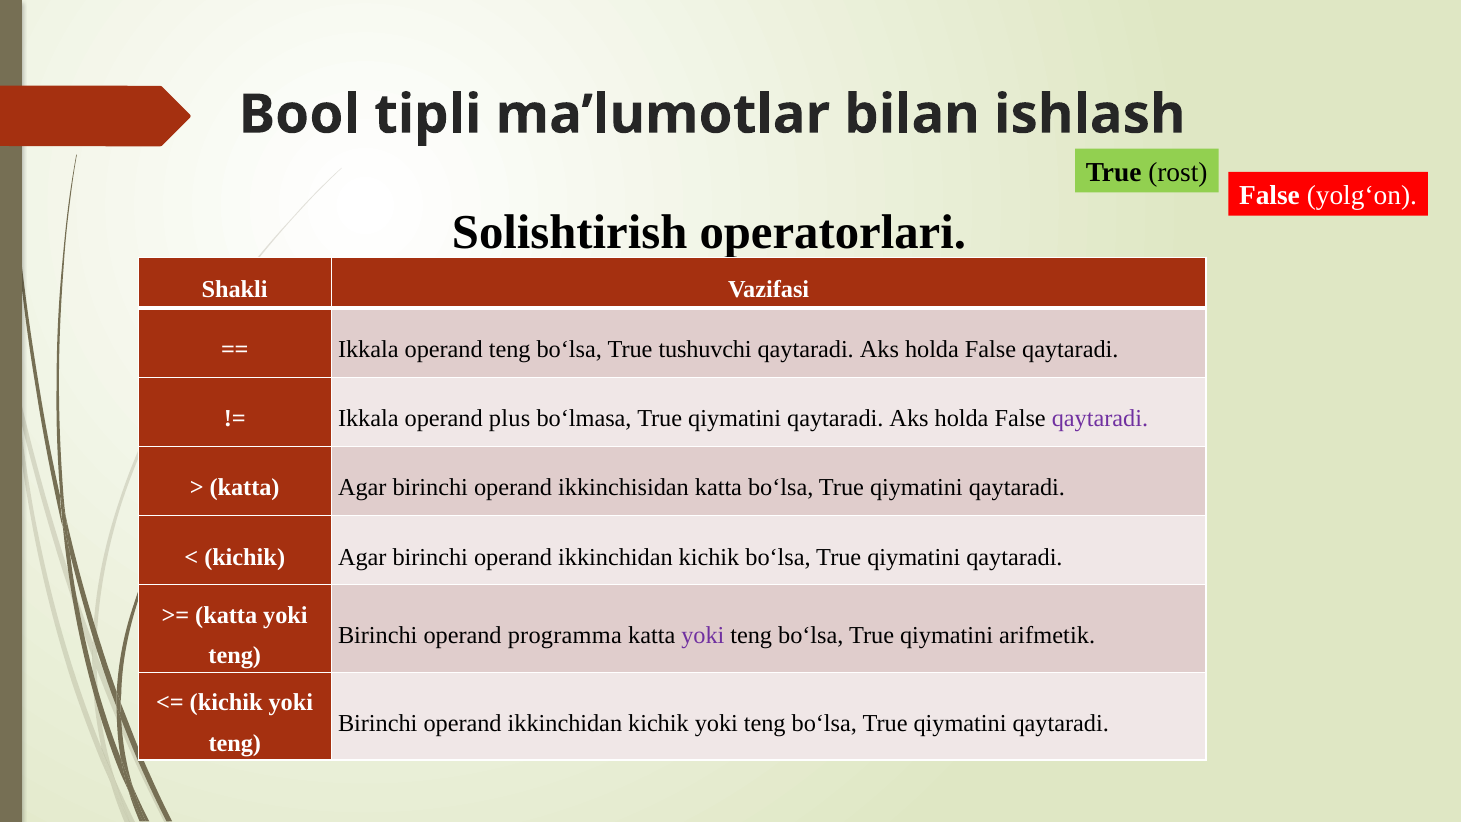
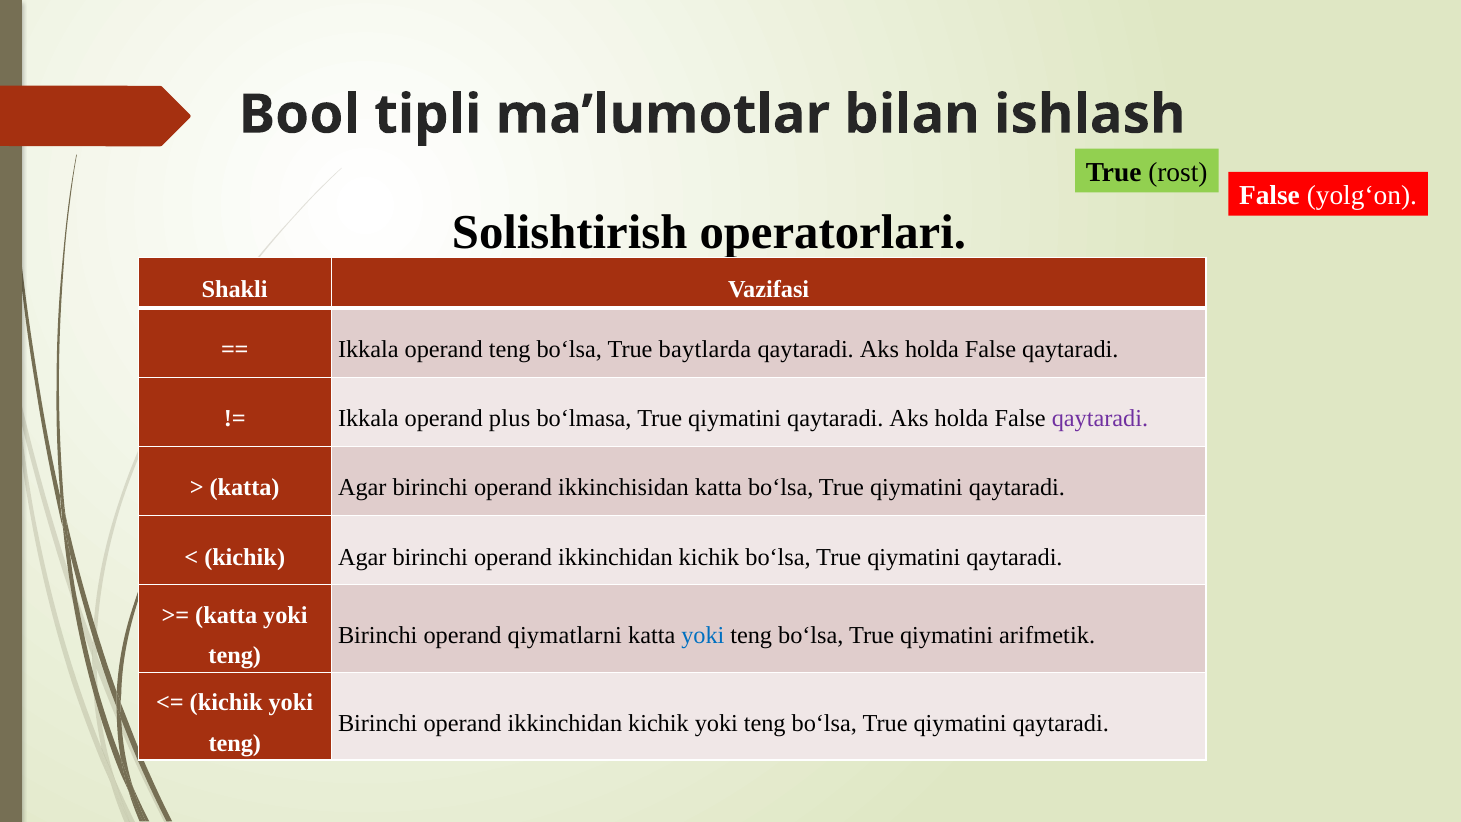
tushuvchi: tushuvchi -> baytlarda (705, 350)
programma: programma -> qiymatlarni (565, 635)
yoki colour: purple -> blue (703, 635)
